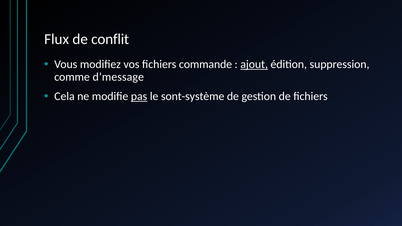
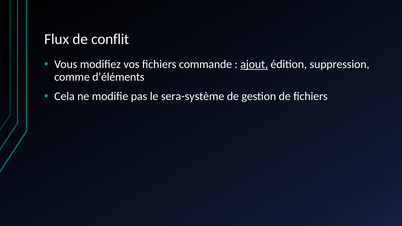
d’message: d’message -> d’éléments (118, 77)
pas underline: present -> none (139, 96)
sont-système: sont-système -> sera-système (193, 96)
